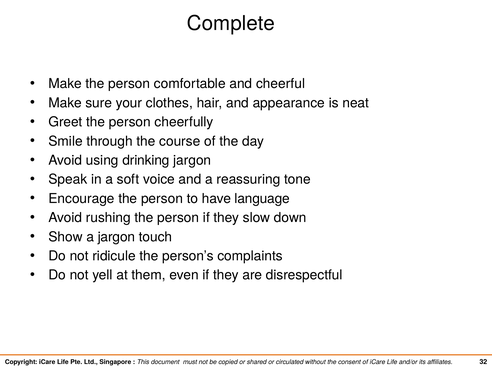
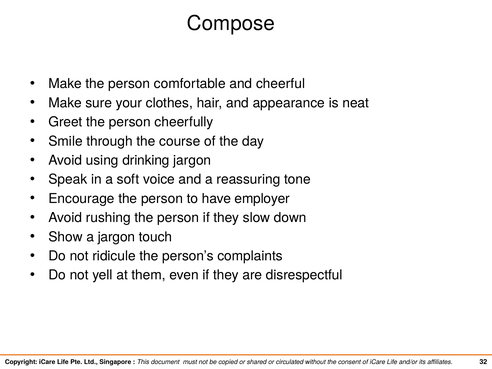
Complete: Complete -> Compose (231, 23)
language: language -> employer (262, 199)
